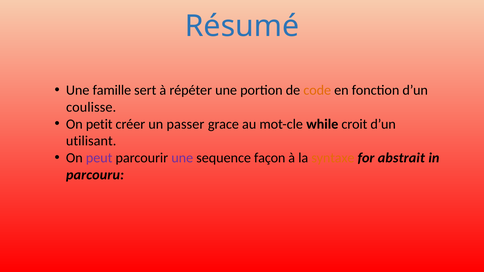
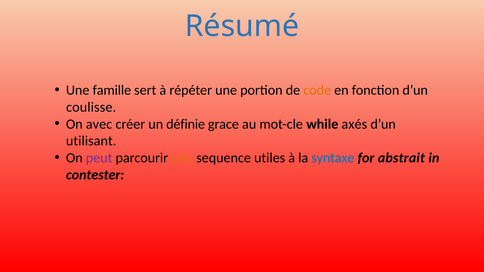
petit: petit -> avec (99, 124)
passer: passer -> définie (186, 124)
croit: croit -> axés (354, 124)
une colour: purple -> orange (182, 158)
façon: façon -> utiles (270, 158)
syntaxe colour: orange -> blue (333, 158)
parcouru: parcouru -> contester (95, 175)
